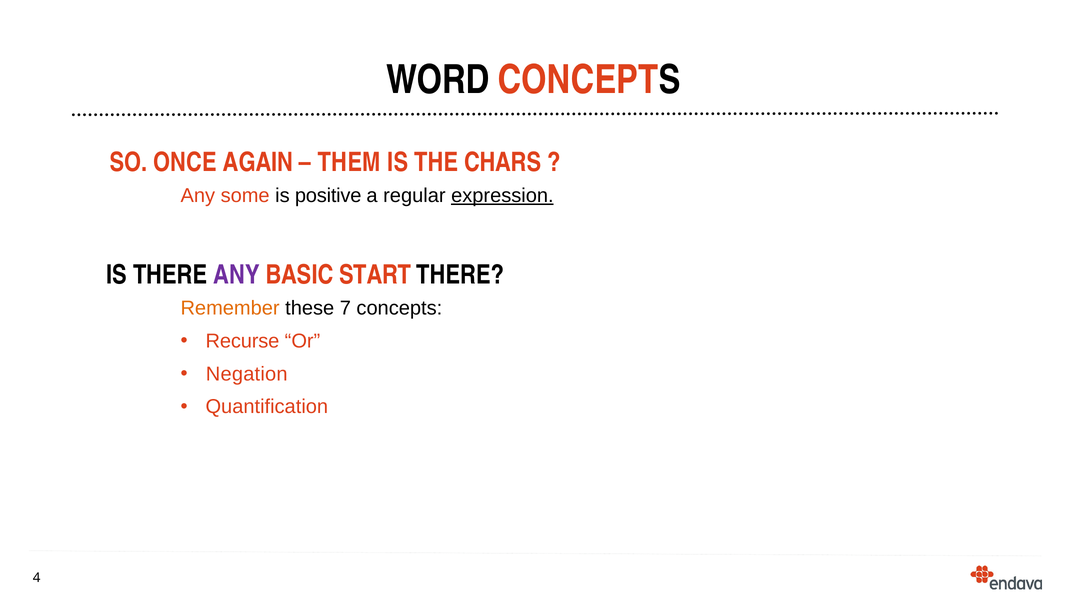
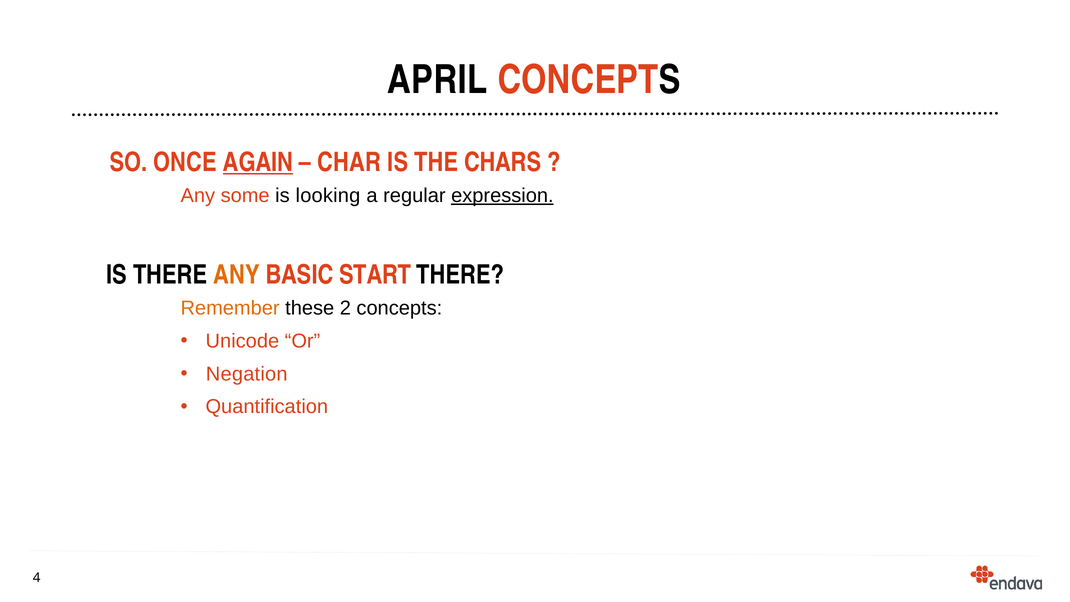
WORD: WORD -> APRIL (437, 80)
AGAIN underline: none -> present (258, 162)
THEM: THEM -> CHAR (349, 162)
positive: positive -> looking (328, 196)
ANY colour: purple -> orange (237, 275)
7: 7 -> 2 (345, 308)
Recurse: Recurse -> Unicode (242, 341)
